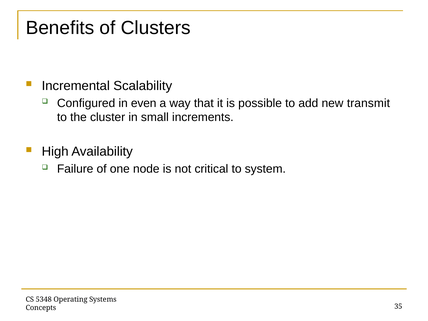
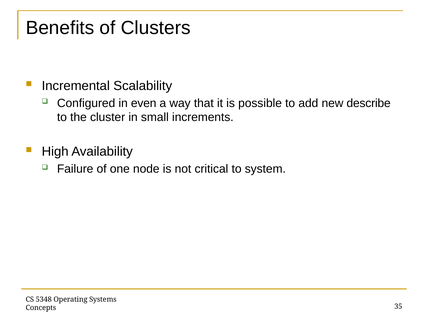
transmit: transmit -> describe (369, 103)
